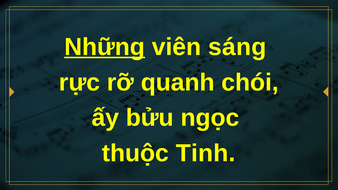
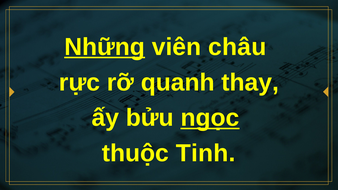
sáng: sáng -> châu (237, 47)
chói: chói -> thay (250, 82)
ngọc underline: none -> present (210, 118)
